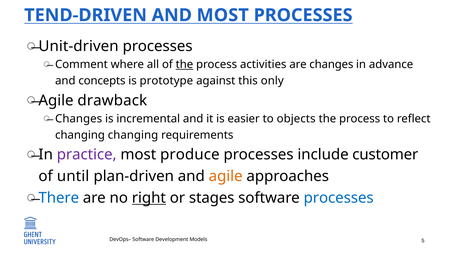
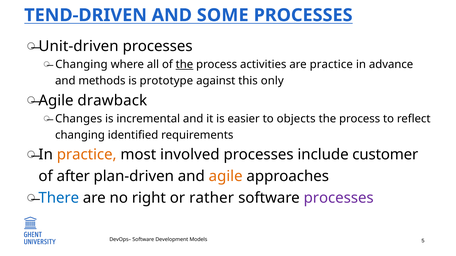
AND MOST: MOST -> SOME (223, 15)
Comment: Comment -> Changing (81, 65)
are changes: changes -> practice (331, 65)
concepts: concepts -> methods (102, 81)
changing changing: changing -> identified (133, 135)
practice colour: purple -> orange (87, 155)
produce: produce -> involved (190, 155)
until: until -> after (73, 177)
right underline: present -> none (149, 198)
stages: stages -> rather (212, 198)
processes colour: blue -> purple (339, 198)
